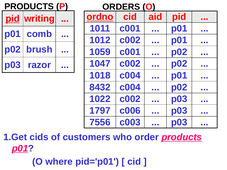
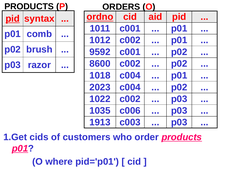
writing: writing -> syntax (39, 19)
1059: 1059 -> 9592 (100, 52)
1047: 1047 -> 8600 (100, 64)
8432: 8432 -> 2023 (100, 87)
1797: 1797 -> 1035 (100, 111)
7556: 7556 -> 1913 (100, 123)
